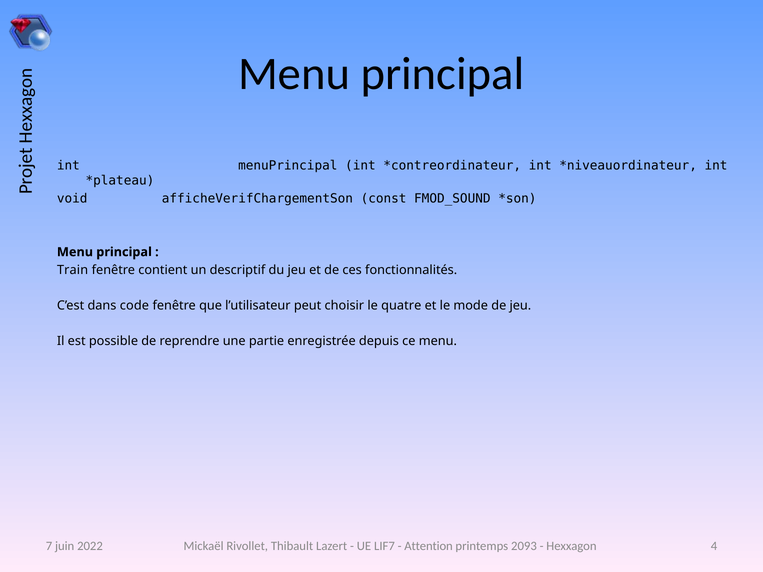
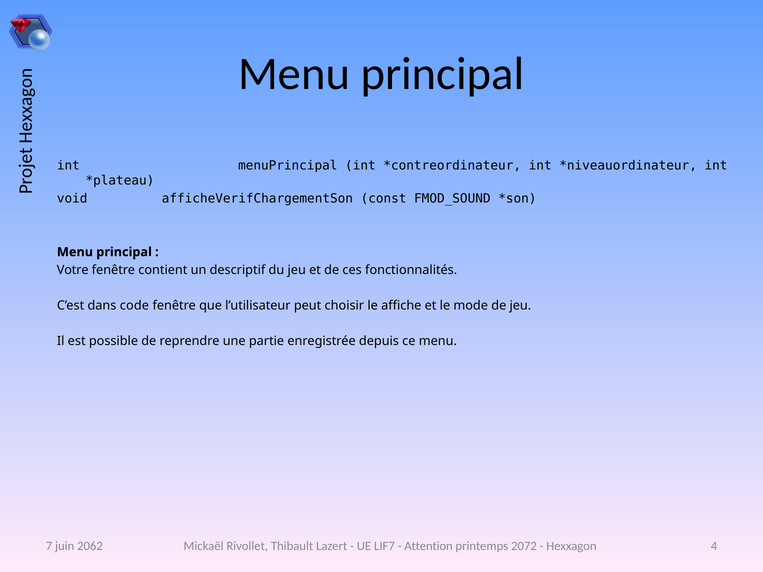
Train: Train -> Votre (73, 270)
quatre: quatre -> affiche (401, 306)
2093: 2093 -> 2072 (524, 546)
2022: 2022 -> 2062 (90, 546)
